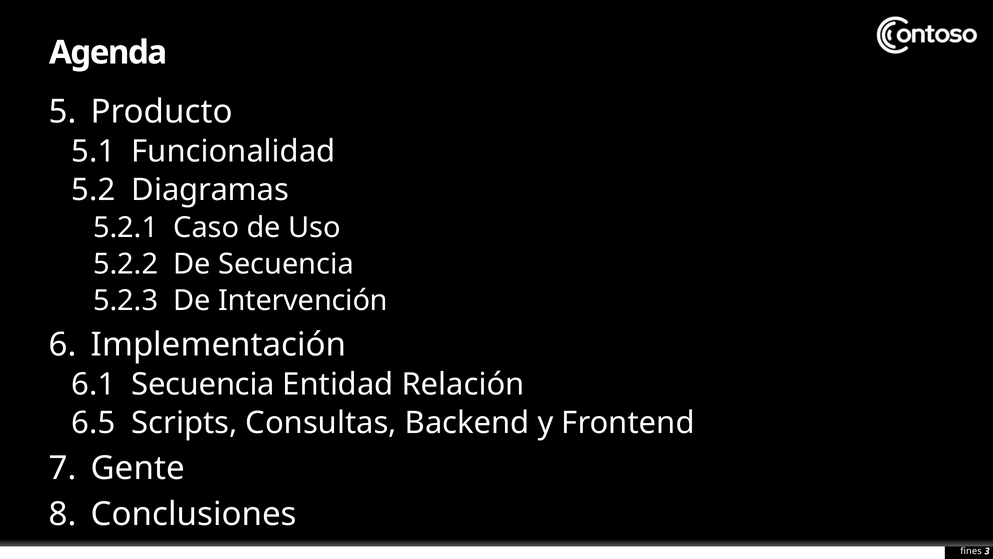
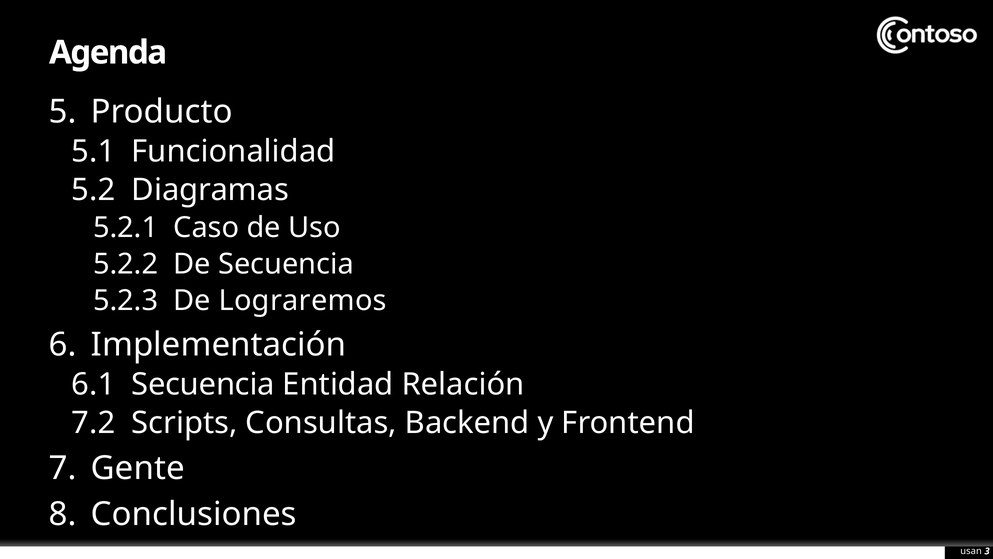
Intervención: Intervención -> Lograremos (303, 300)
6.5: 6.5 -> 7.2 (93, 423)
fines: fines -> usan (971, 551)
